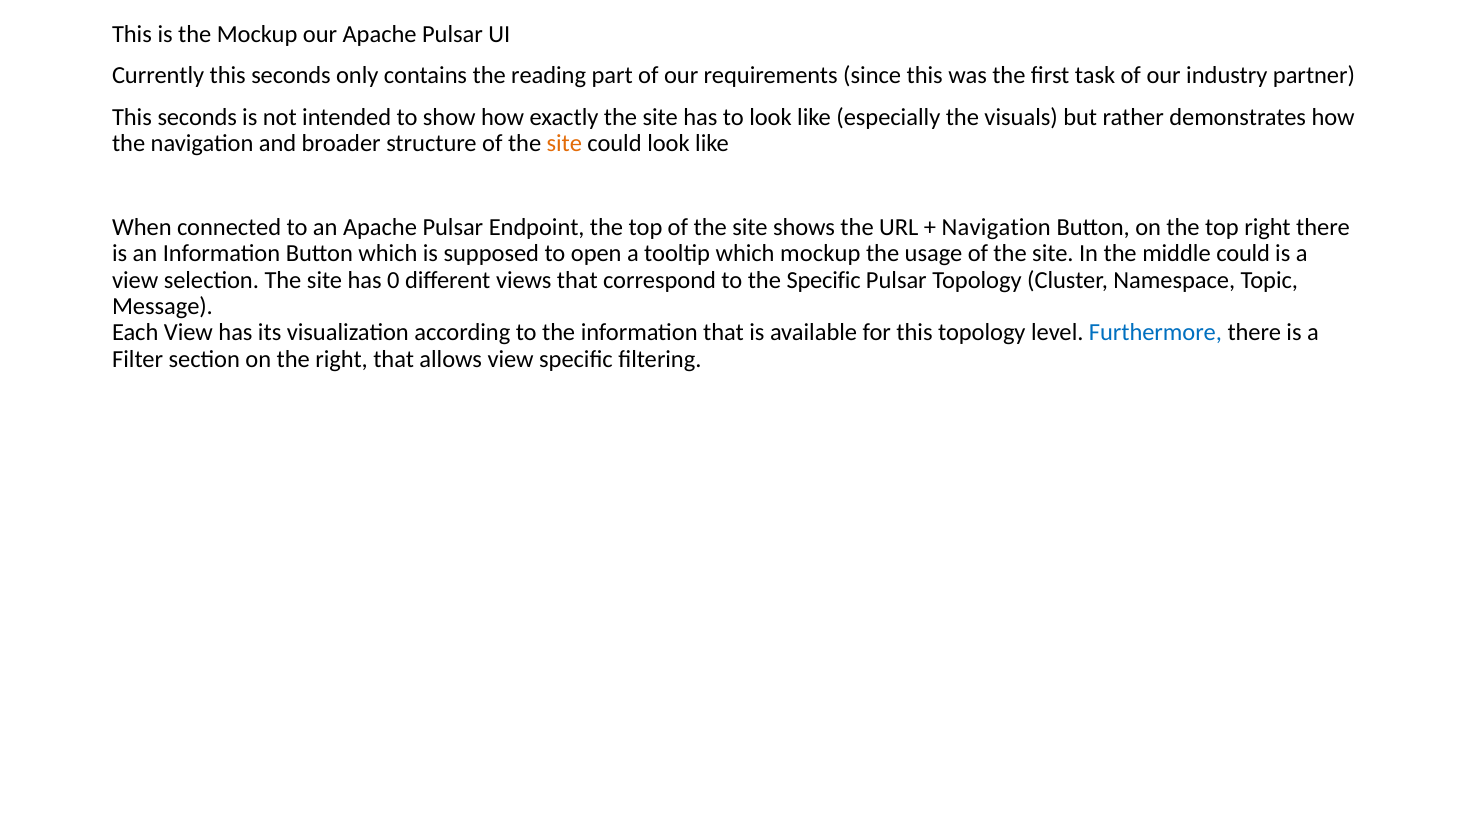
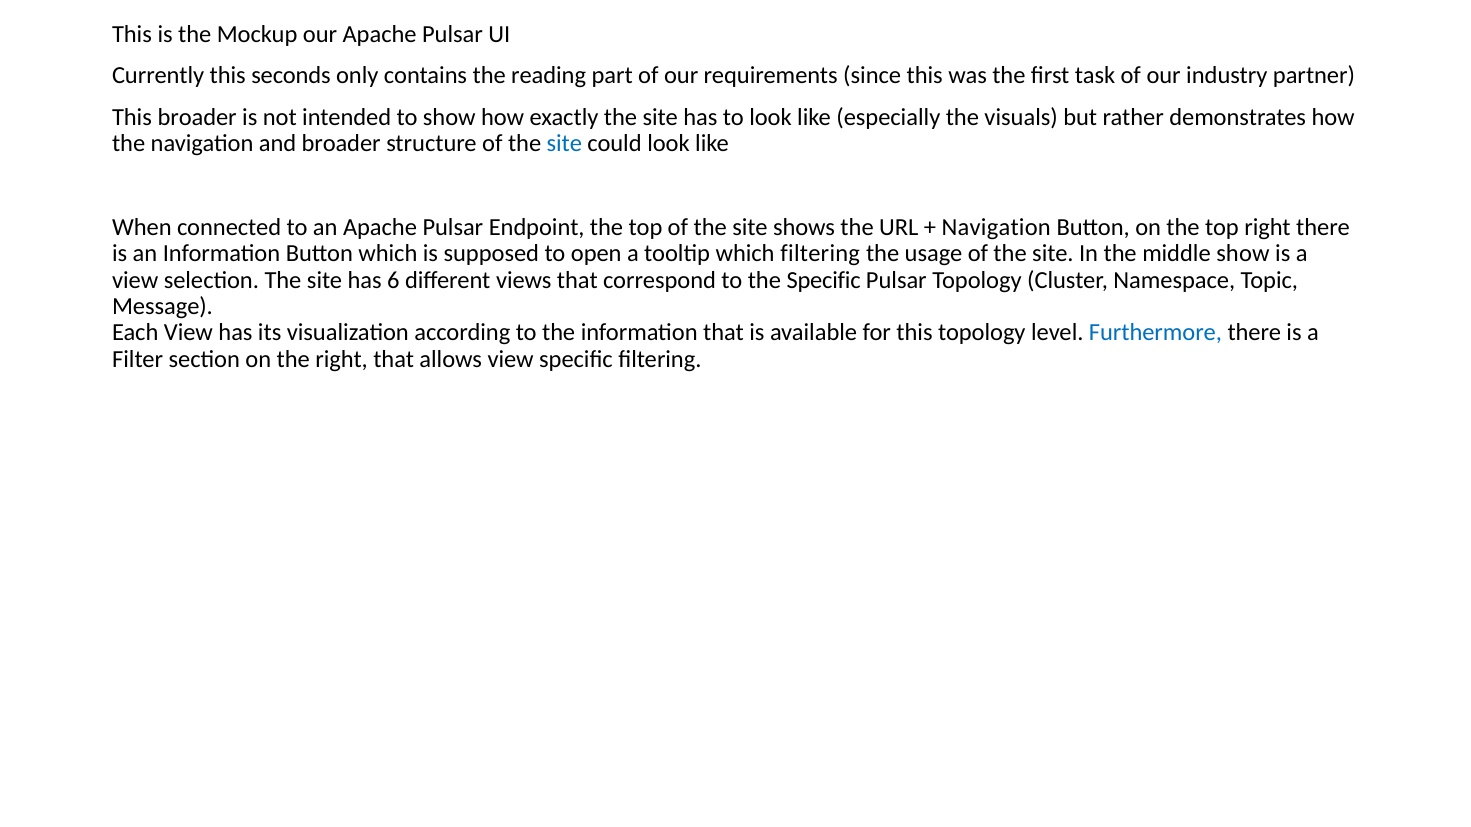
seconds: seconds -> broader (197, 118)
site colour: orange -> blue (564, 144)
which mockup: mockup -> filtering (820, 254)
middle could: could -> show (1243, 254)
0: 0 -> 6 (393, 280)
